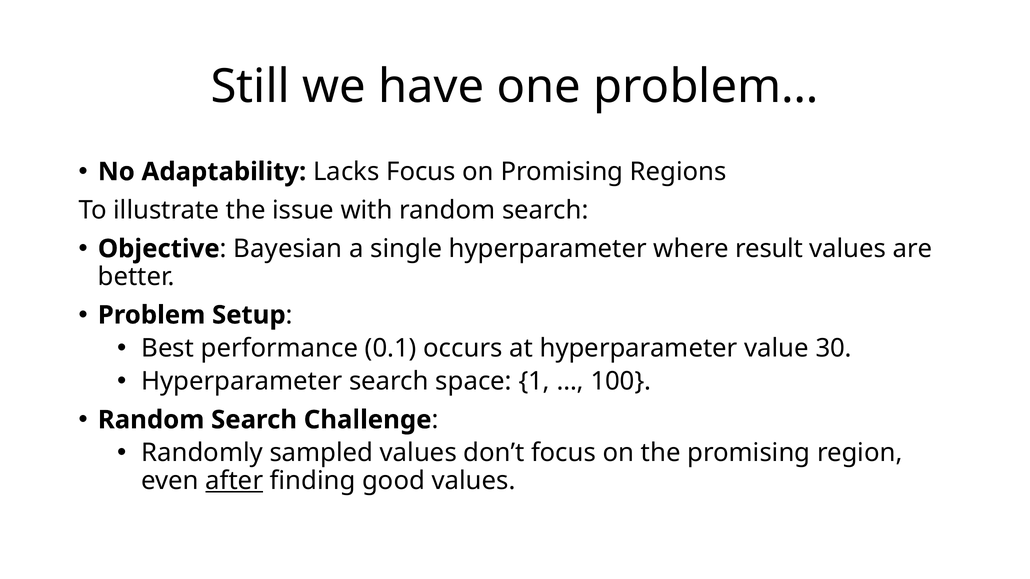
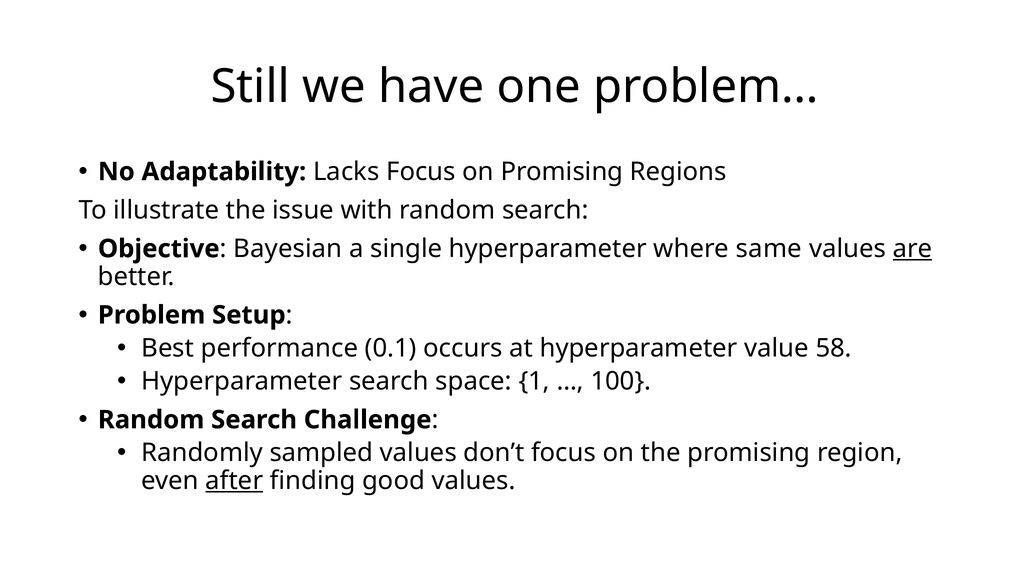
result: result -> same (769, 249)
are underline: none -> present (912, 249)
30: 30 -> 58 (834, 348)
